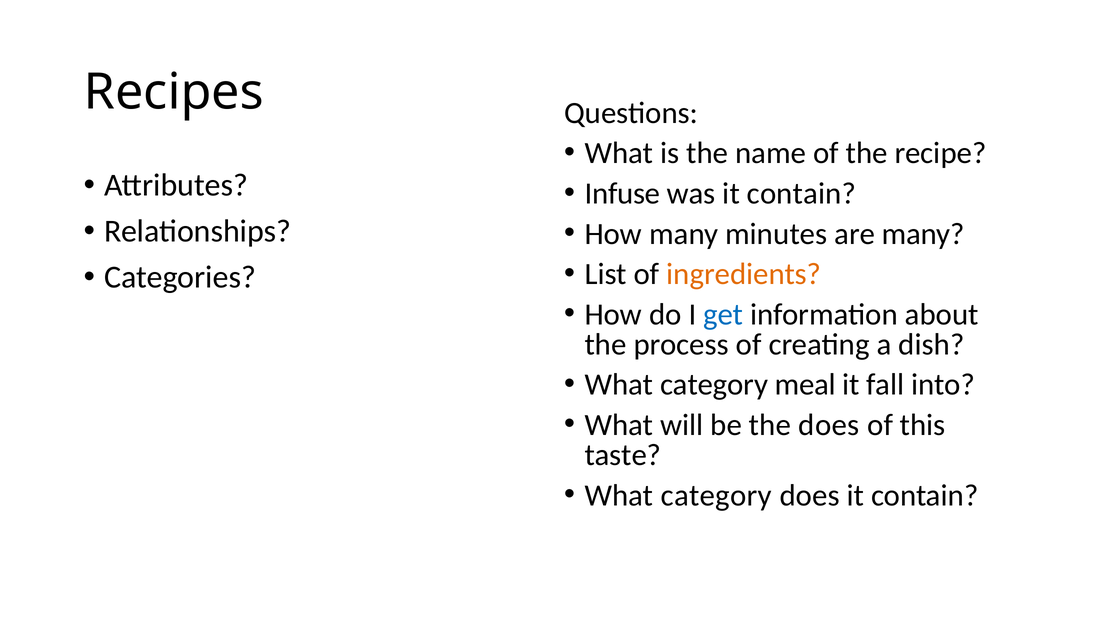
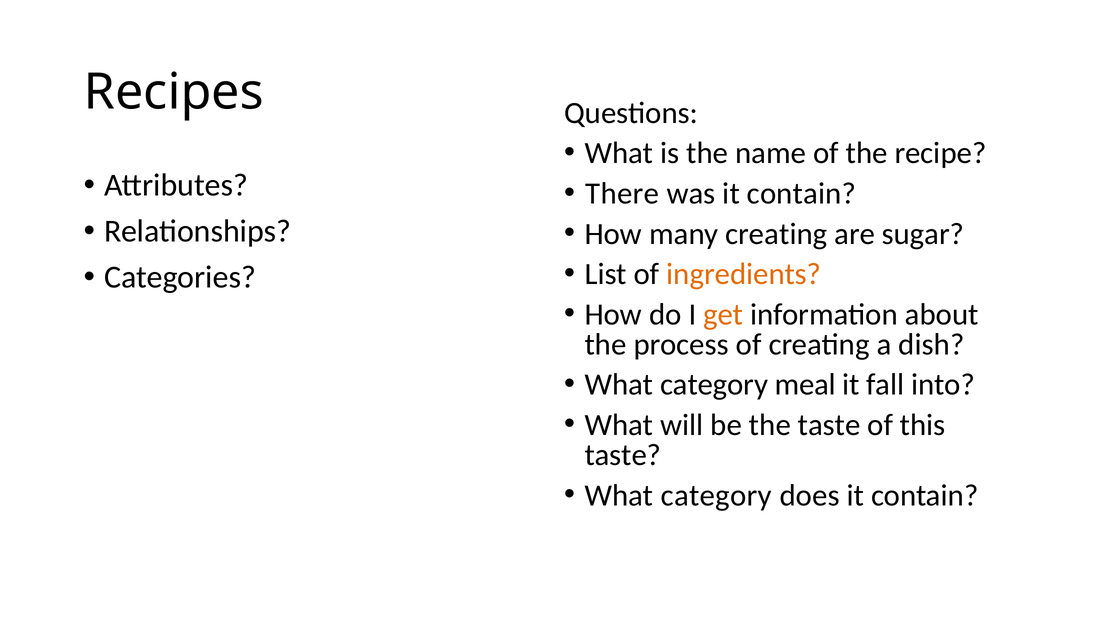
Infuse: Infuse -> There (622, 194)
many minutes: minutes -> creating (776, 234)
are many: many -> sugar (923, 234)
get colour: blue -> orange (723, 315)
the does: does -> taste (829, 425)
